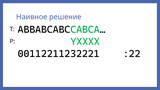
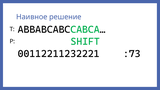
YХХХХ: YХХХХ -> SHIFT (85, 42)
:22: :22 -> :73 (132, 54)
